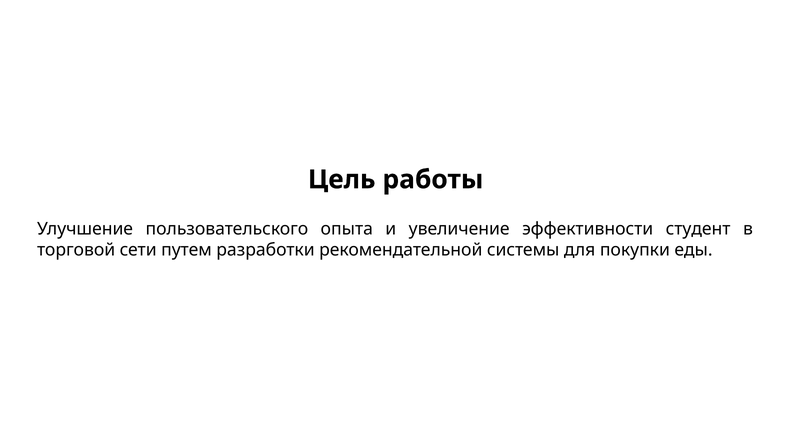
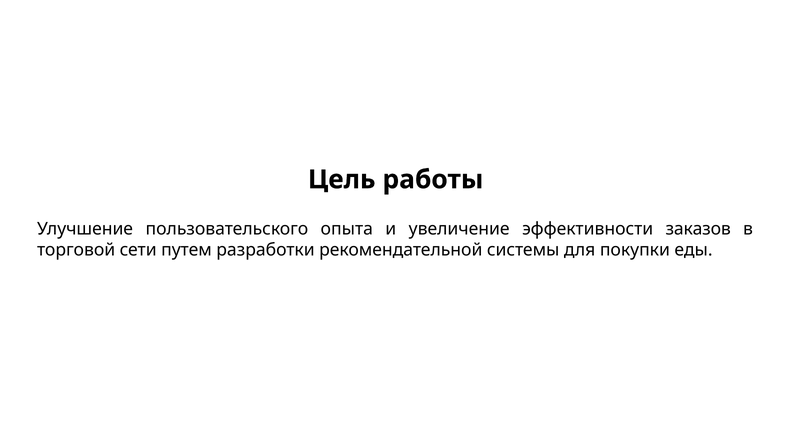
студент: студент -> заказов (698, 229)
